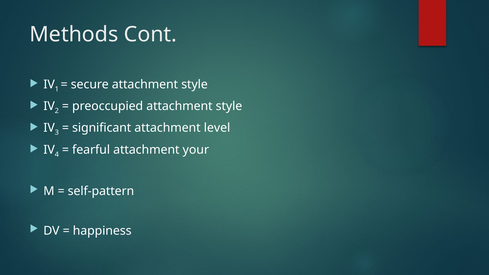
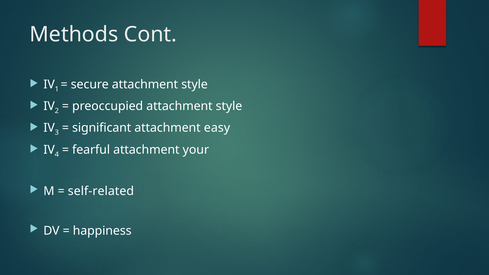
level: level -> easy (217, 128)
self-pattern: self-pattern -> self-related (101, 191)
